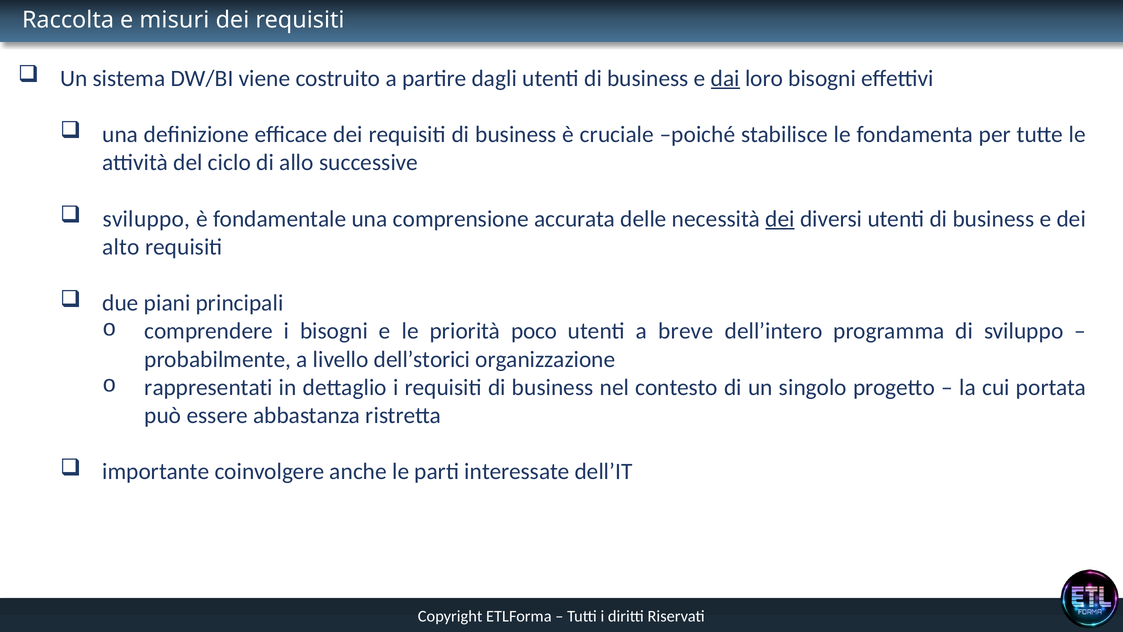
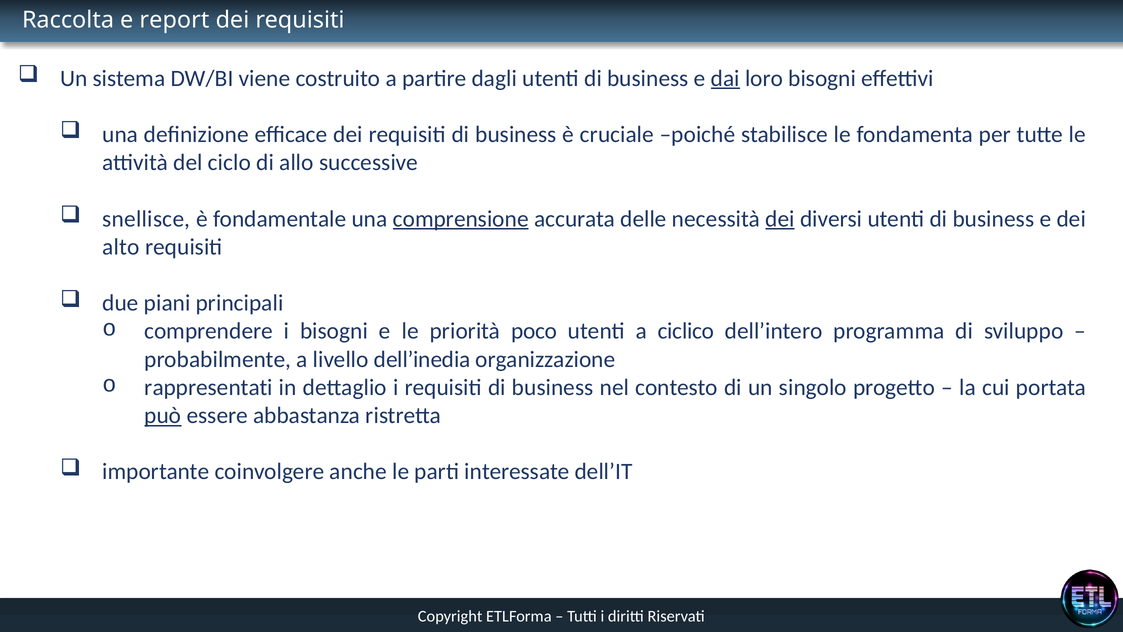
misuri: misuri -> report (174, 20)
sviluppo: sviluppo -> snellisce (146, 219)
comprensione underline: none -> present (461, 219)
breve: breve -> ciclico (686, 331)
dell’storici: dell’storici -> dell’inedia (422, 359)
può underline: none -> present (163, 415)
